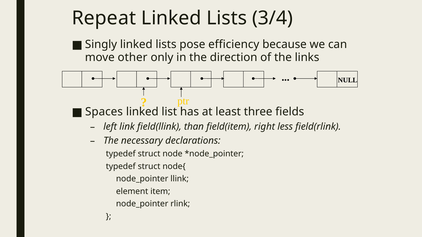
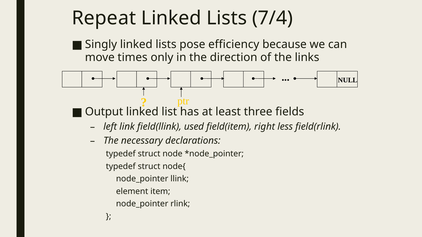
3/4: 3/4 -> 7/4 (273, 18)
other: other -> times (133, 57)
Spaces: Spaces -> Output (104, 112)
than: than -> used (194, 127)
